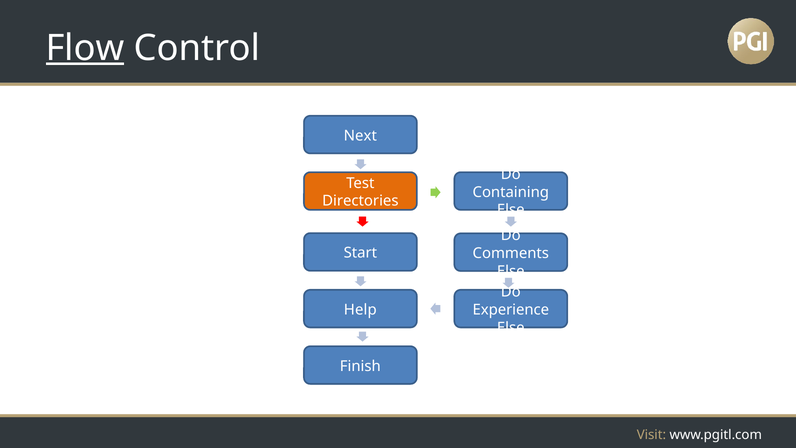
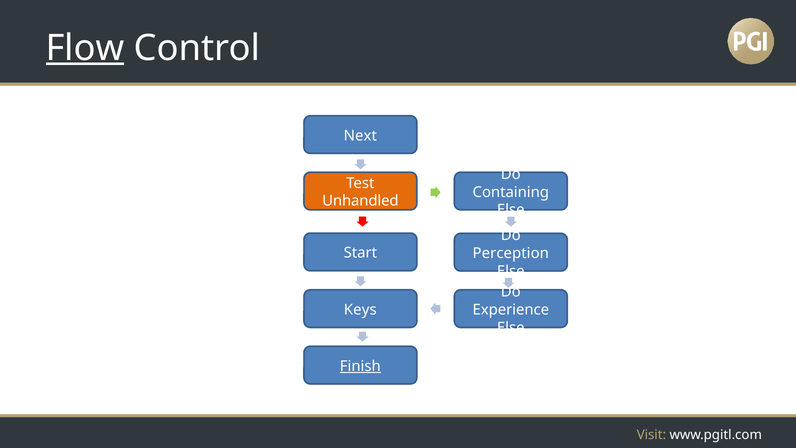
Directories: Directories -> Unhandled (360, 201)
Comments: Comments -> Perception (511, 253)
Help: Help -> Keys (360, 309)
Finish underline: none -> present (360, 366)
